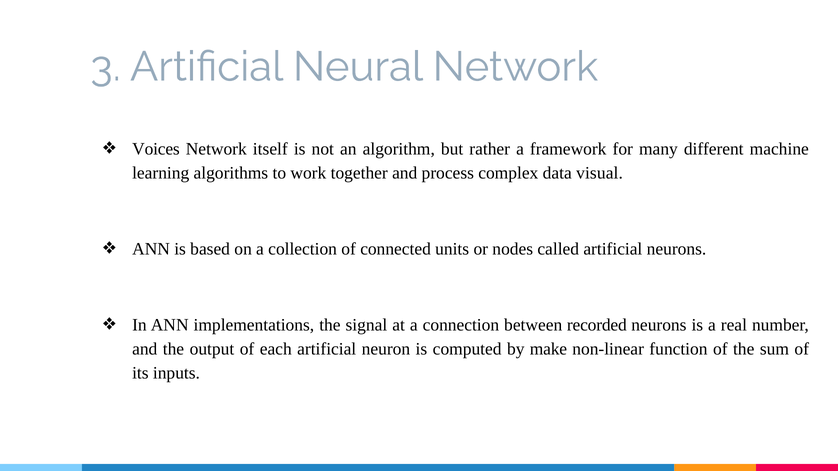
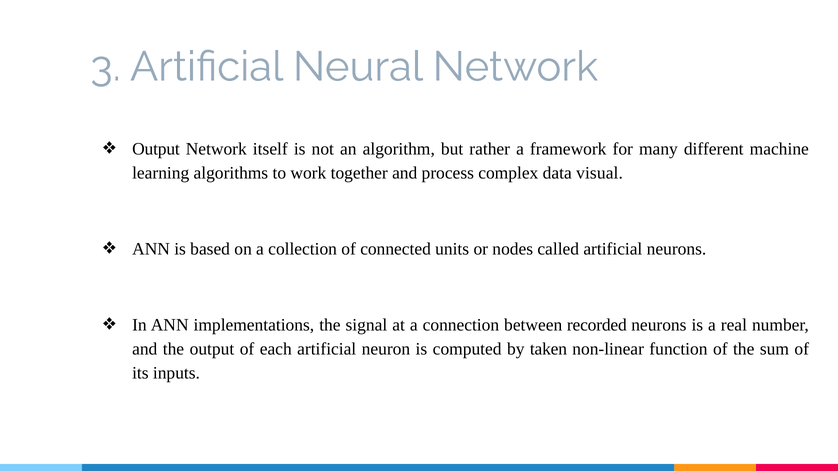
Voices: Voices -> Output (156, 149)
make: make -> taken (548, 349)
